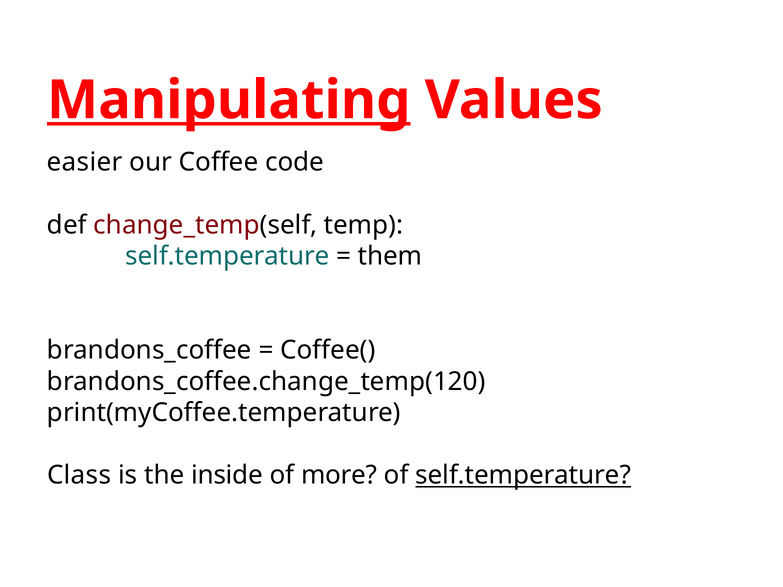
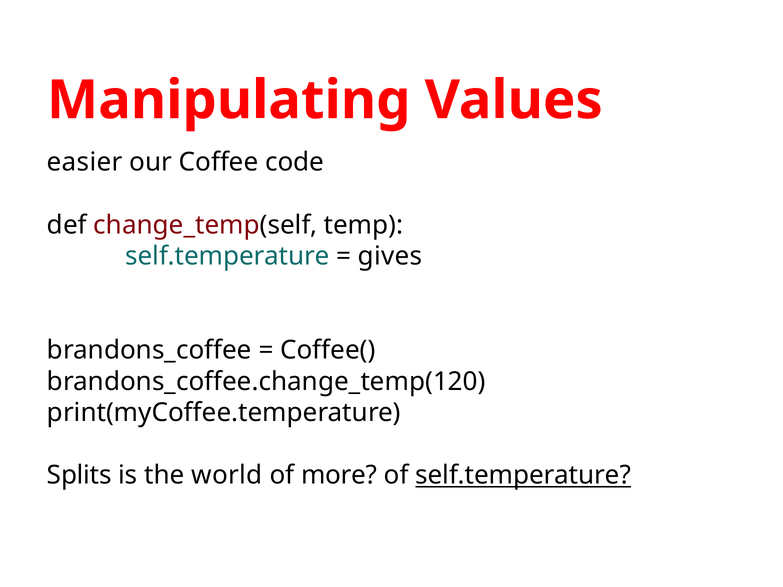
Manipulating underline: present -> none (229, 100)
them: them -> gives (390, 256)
Class: Class -> Splits (79, 476)
inside: inside -> world (227, 476)
